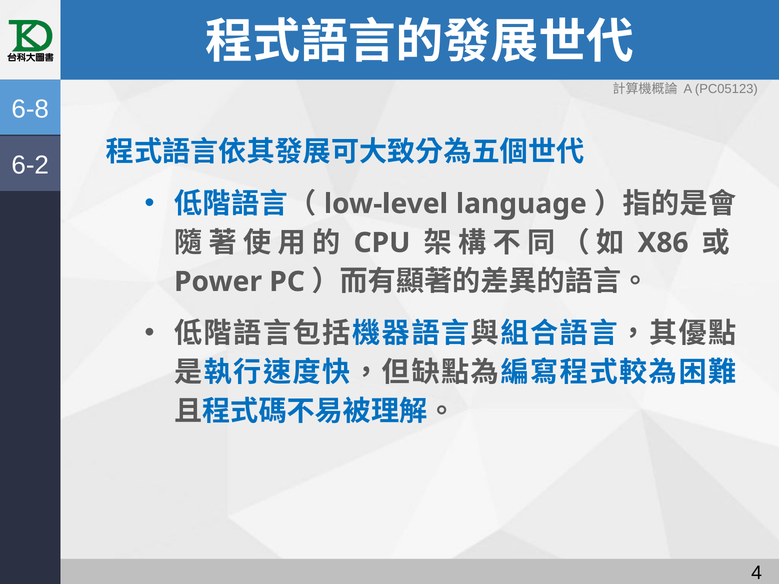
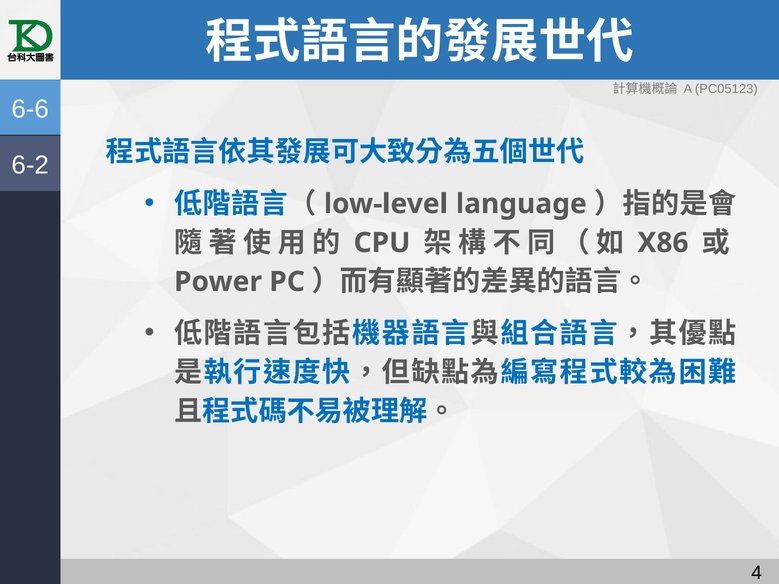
6-8: 6-8 -> 6-6 (30, 109)
